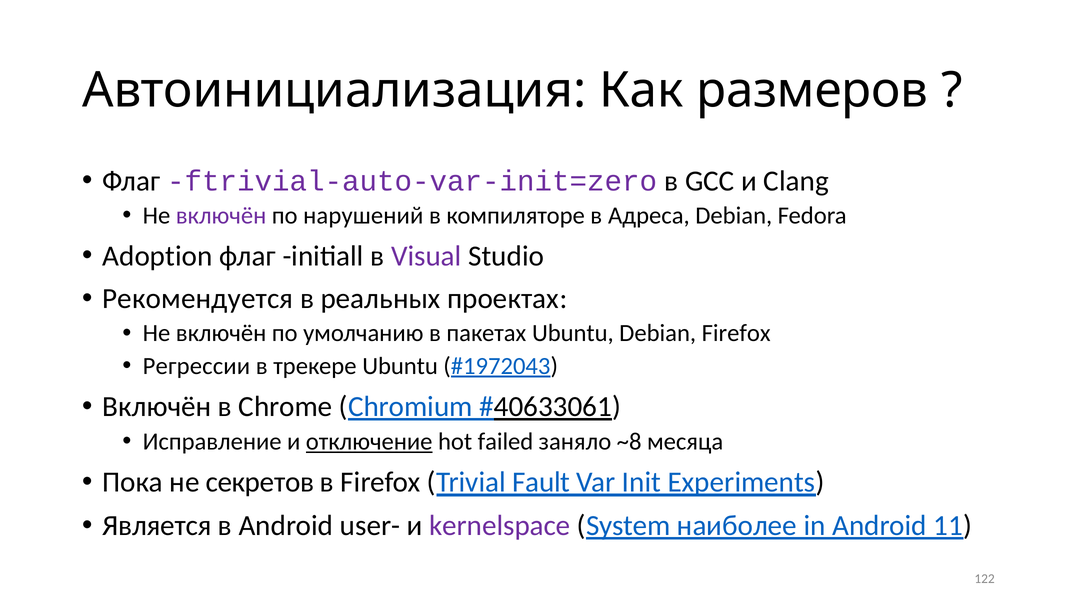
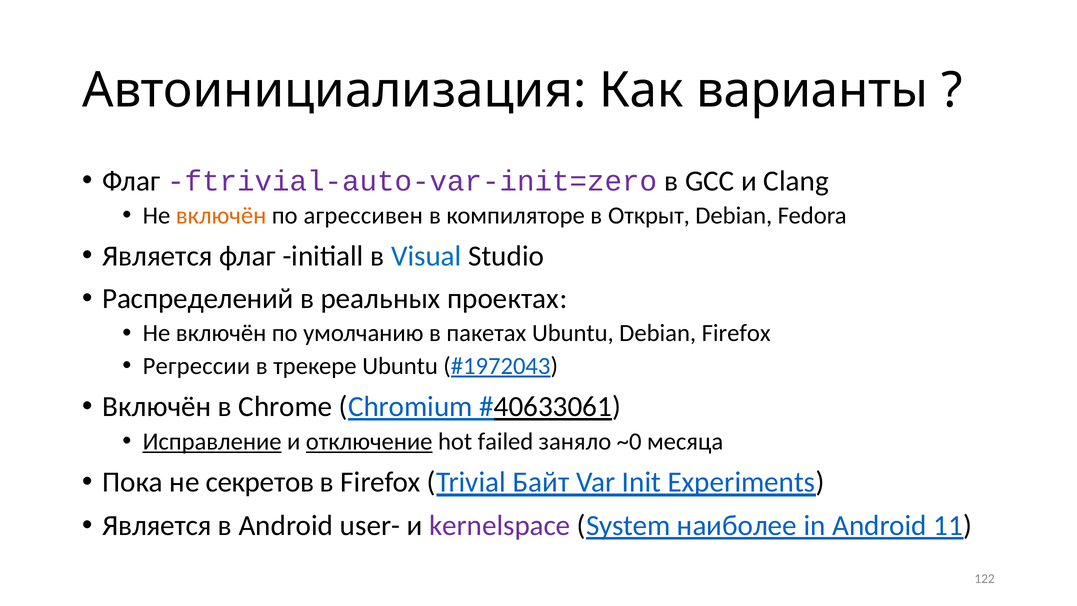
размеров: размеров -> варианты (812, 90)
включён colour: purple -> orange (221, 216)
нарушений: нарушений -> агрессивен (363, 216)
Адреса: Адреса -> Открыт (649, 216)
Adoption: Adoption -> Является (157, 256)
Visual colour: purple -> blue (426, 256)
Рекомендуется: Рекомендуется -> Распределений (198, 299)
Исправление underline: none -> present (212, 441)
~8: ~8 -> ~0 (629, 441)
Fault: Fault -> Байт (541, 482)
